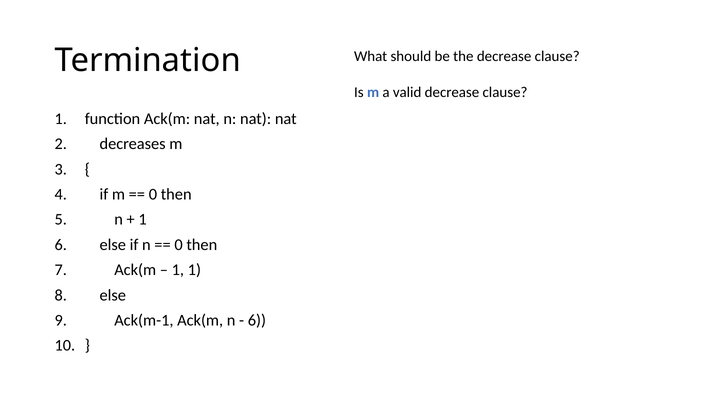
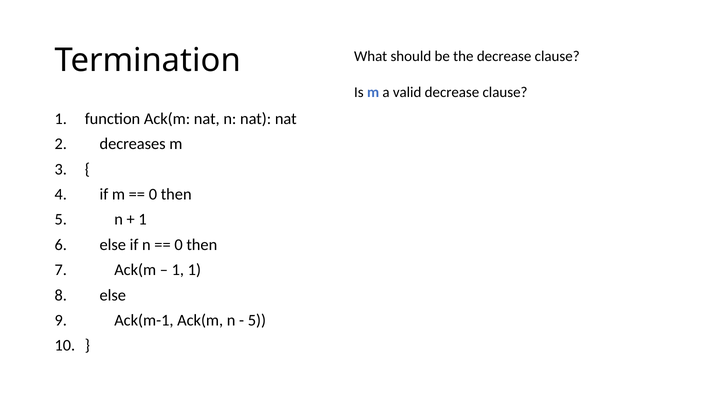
6: 6 -> 5 (257, 320)
